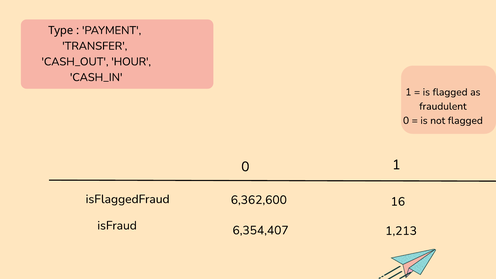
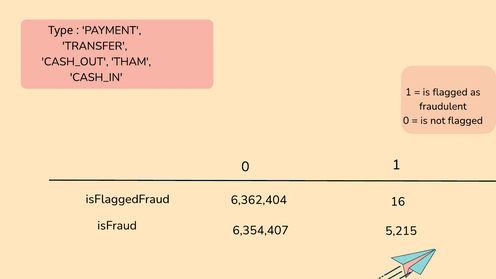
HOUR: HOUR -> THAM (131, 62)
6,362,600: 6,362,600 -> 6,362,404 (259, 200)
1,213: 1,213 -> 5,215 (401, 231)
